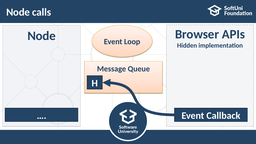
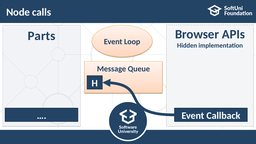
Node: Node -> Parts (41, 36)
